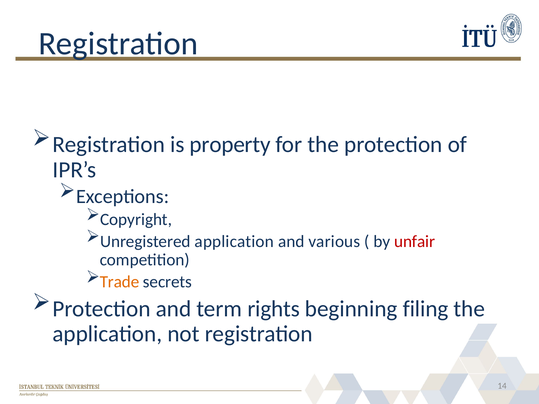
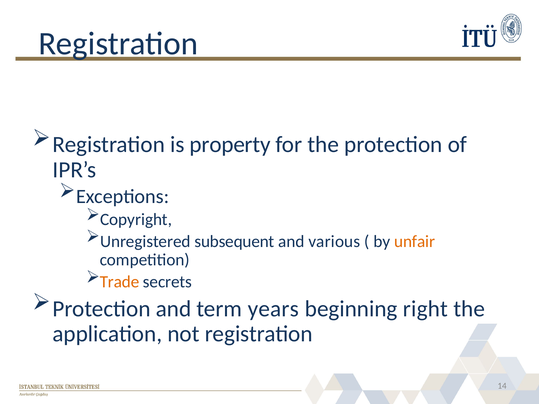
Unregistered application: application -> subsequent (234, 242)
unfair colour: red -> orange (415, 242)
rights: rights -> years (273, 309)
filing: filing -> right (425, 309)
